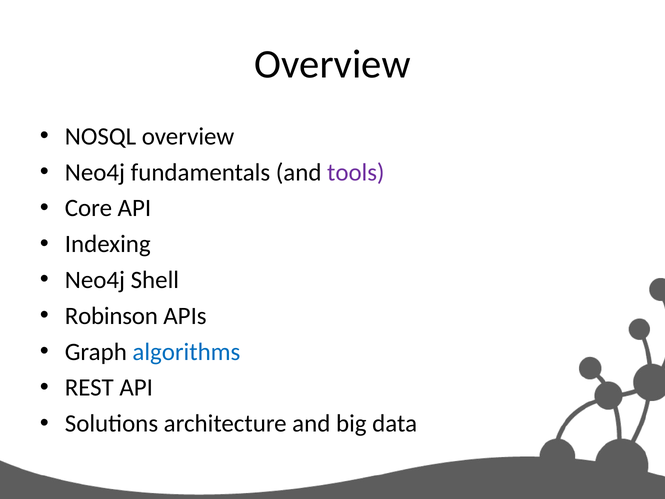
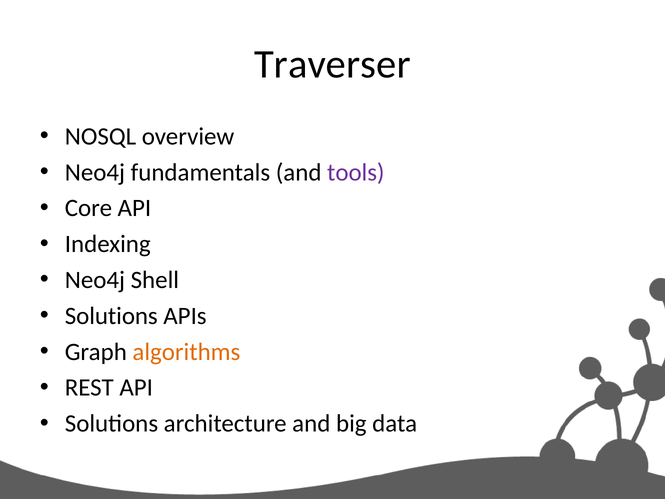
Overview: Overview -> Traverser (332, 64)
Robinson: Robinson -> Solutions (111, 316)
algorithms colour: blue -> orange (186, 352)
